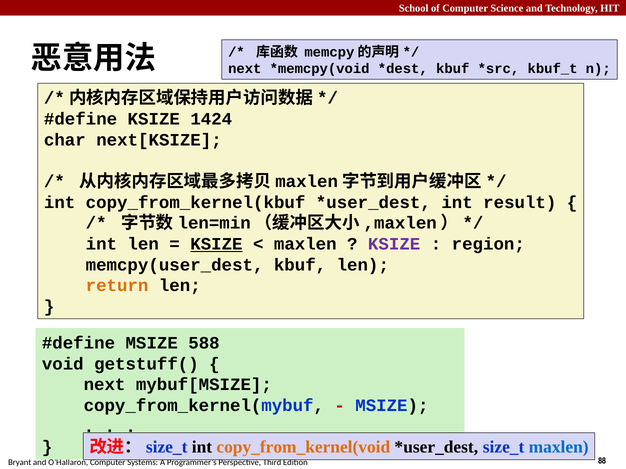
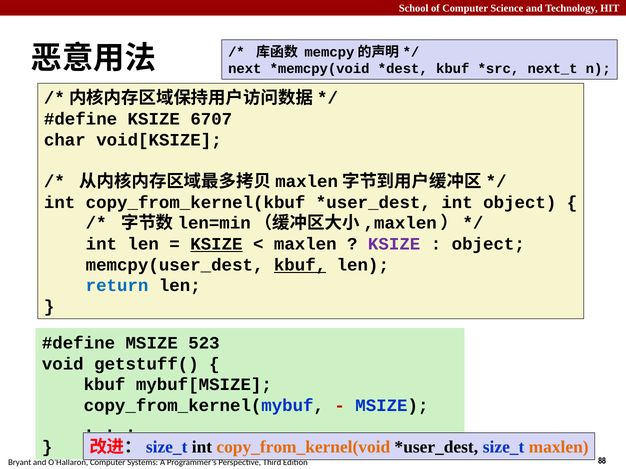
kbuf_t: kbuf_t -> next_t (553, 69)
1424: 1424 -> 6707 (211, 119)
next[KSIZE: next[KSIZE -> void[KSIZE (159, 140)
int result: result -> object (520, 203)
region: region -> object (488, 244)
kbuf underline: none -> present (300, 265)
return colour: orange -> blue (117, 286)
588: 588 -> 523 (204, 343)
next: next -> kbuf (105, 385)
maxlen colour: blue -> orange (559, 448)
